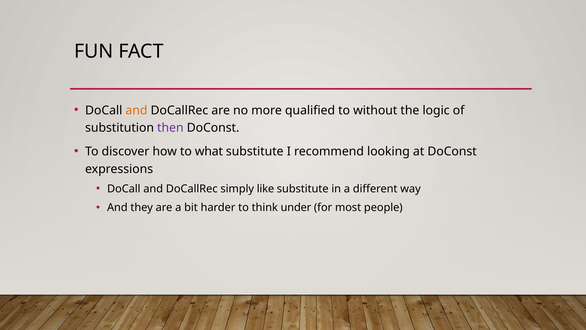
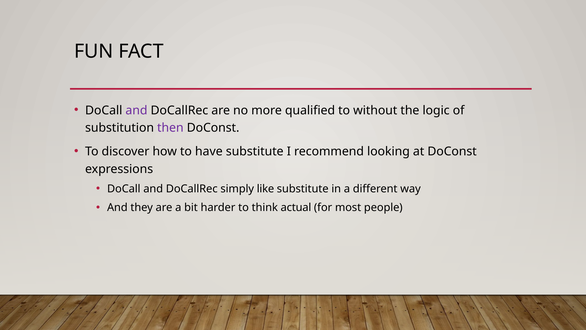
and colour: orange -> purple (136, 110)
what: what -> have (209, 151)
under: under -> actual (296, 207)
